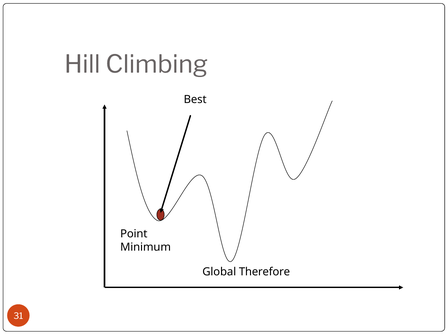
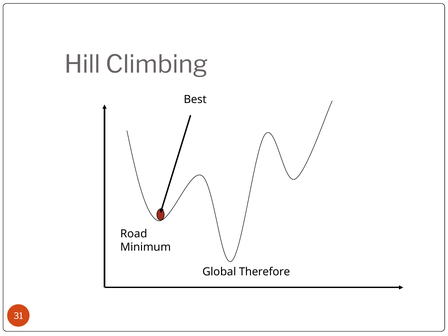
Point: Point -> Road (134, 234)
